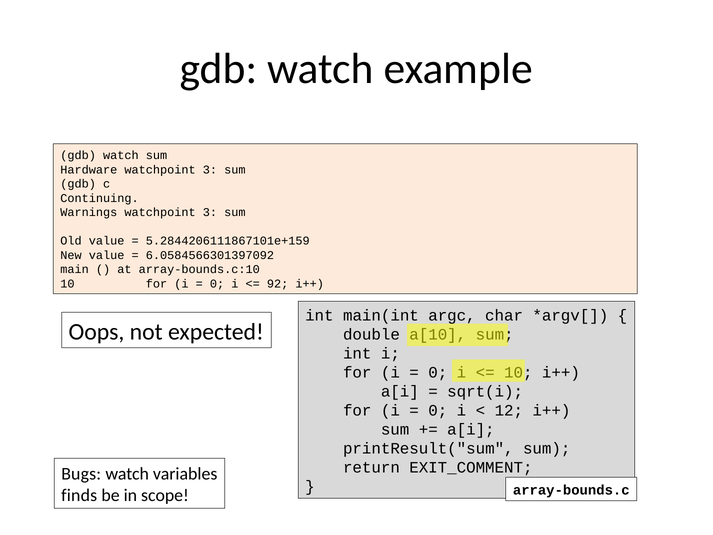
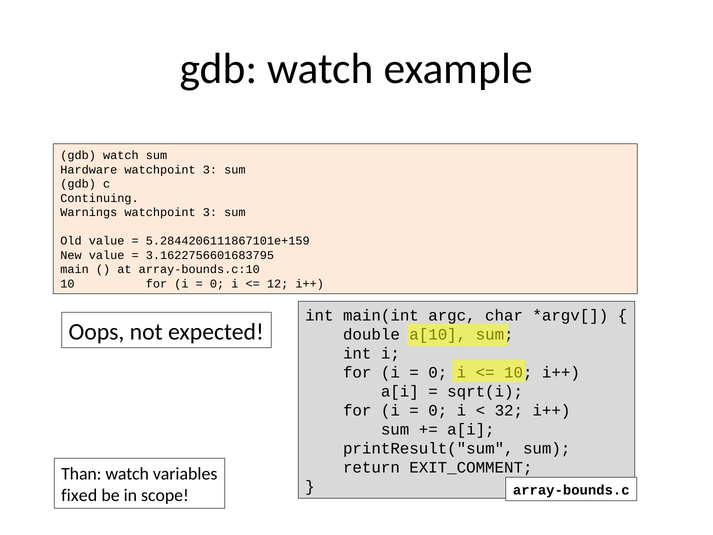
6.0584566301397092: 6.0584566301397092 -> 3.1622756601683795 (210, 255)
92: 92 -> 12 (278, 284)
12: 12 -> 32 (509, 410)
Bugs: Bugs -> Than (81, 474)
finds: finds -> fixed (79, 495)
